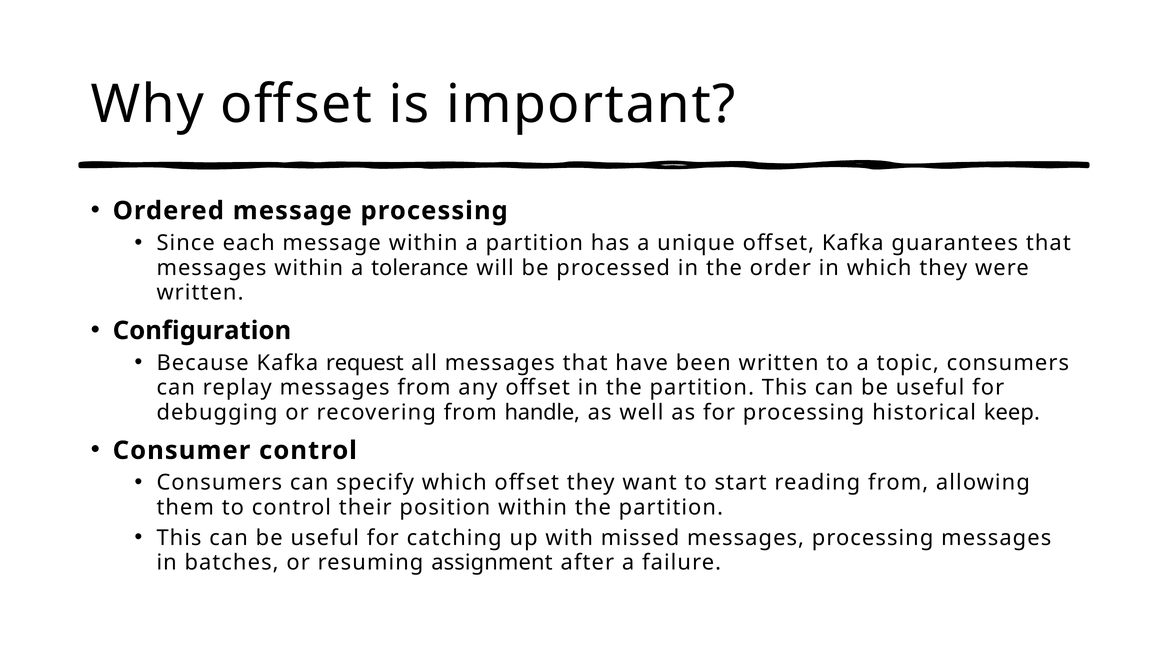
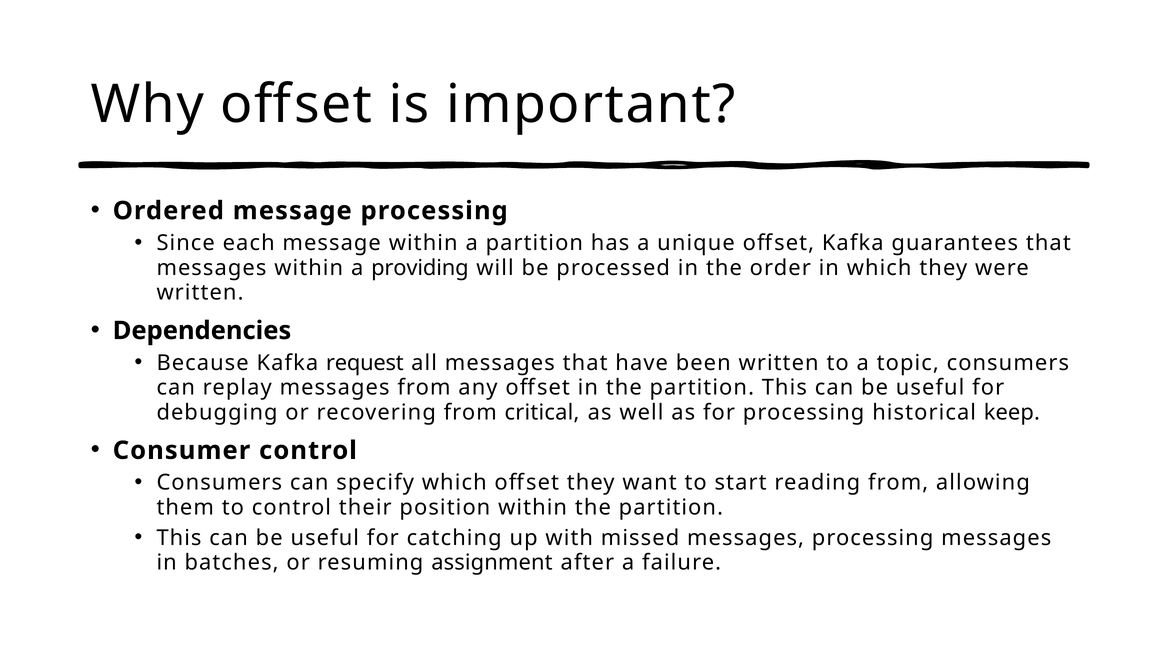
tolerance: tolerance -> providing (420, 268)
Configuration: Configuration -> Dependencies (202, 331)
handle: handle -> critical (542, 412)
